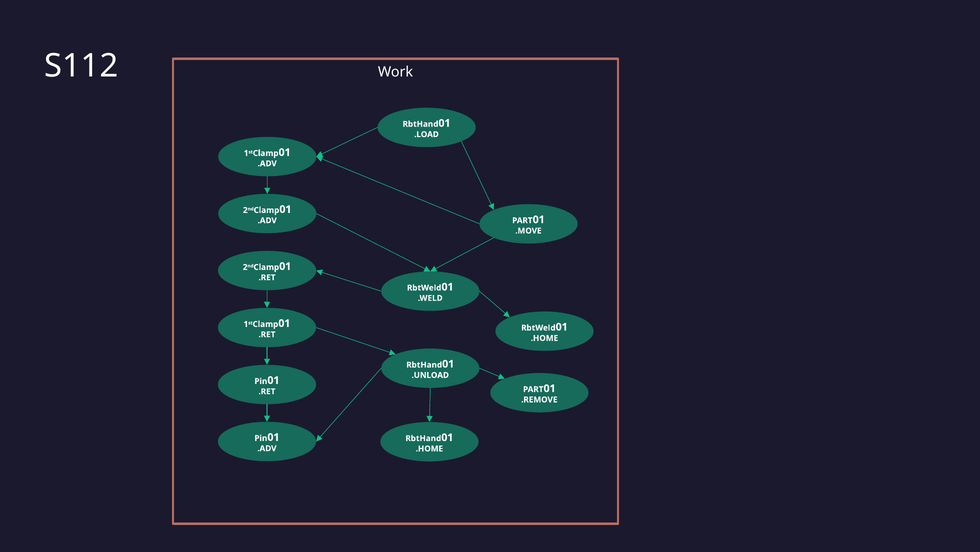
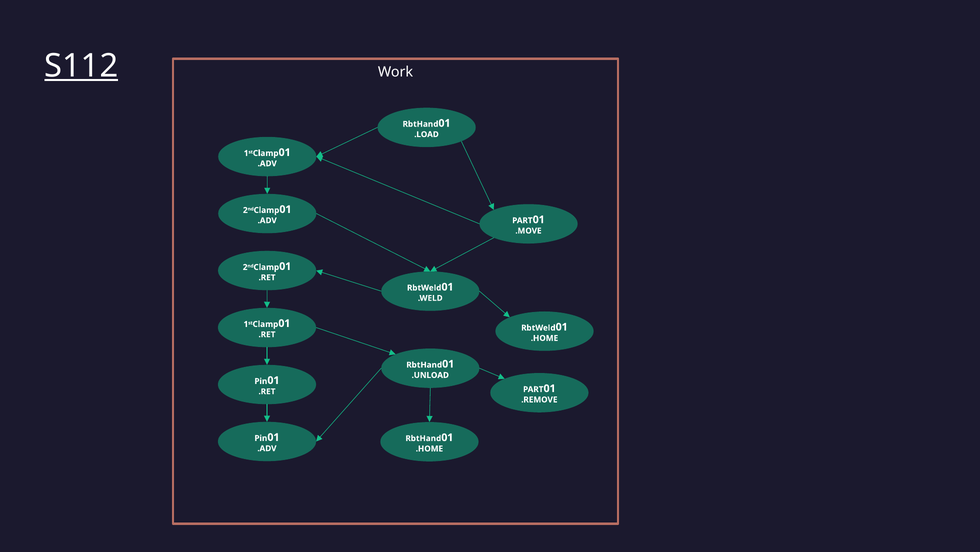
S112 underline: none -> present (81, 66)
